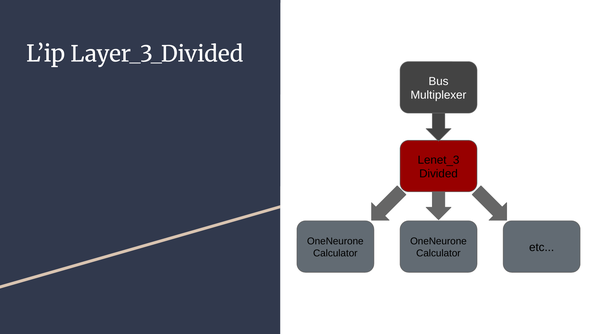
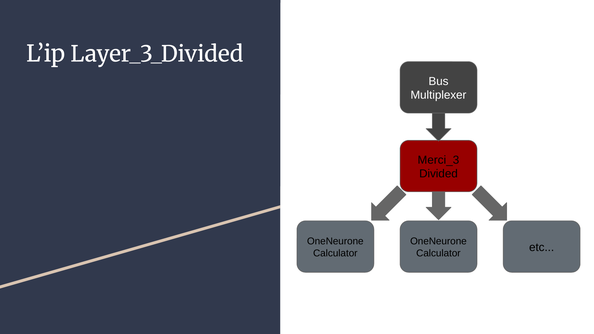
Lenet_3: Lenet_3 -> Merci_3 (438, 160)
